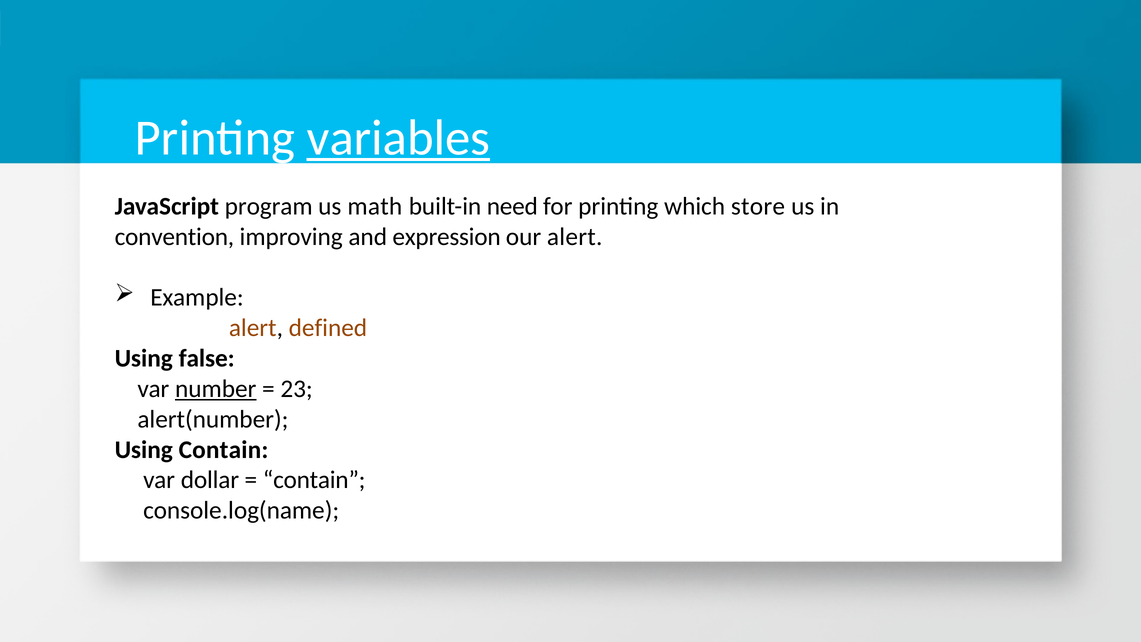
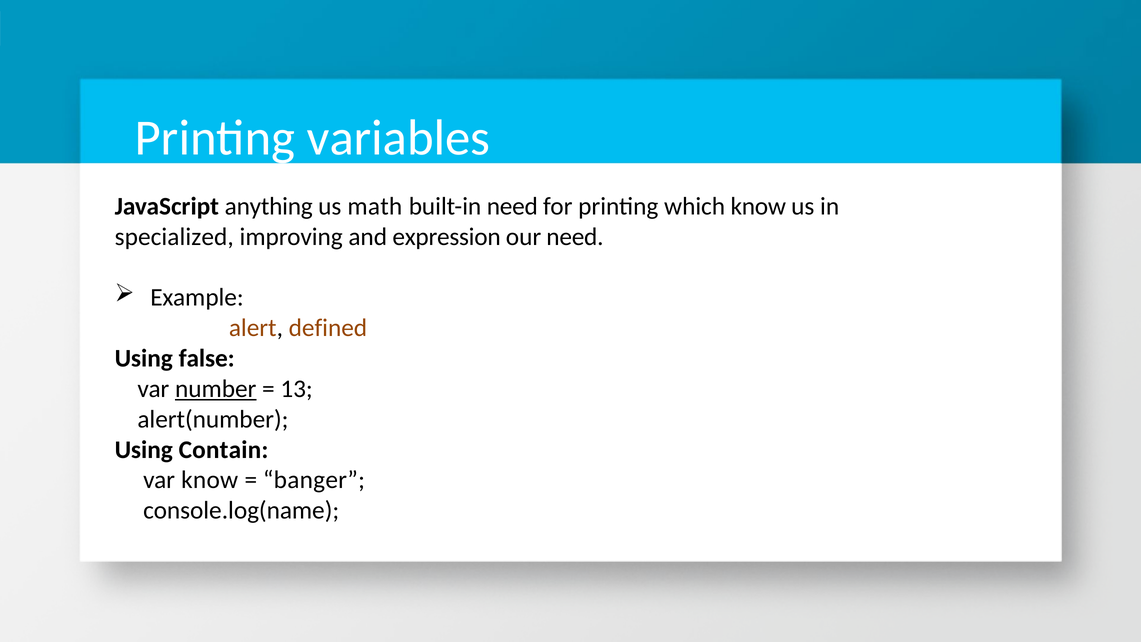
variables underline: present -> none (398, 138)
program: program -> anything (269, 206)
which store: store -> know (758, 206)
convention: convention -> specialized (174, 237)
our alert: alert -> need (575, 237)
23: 23 -> 13 (297, 389)
var dollar: dollar -> know (210, 480)
contain: contain -> banger (314, 480)
